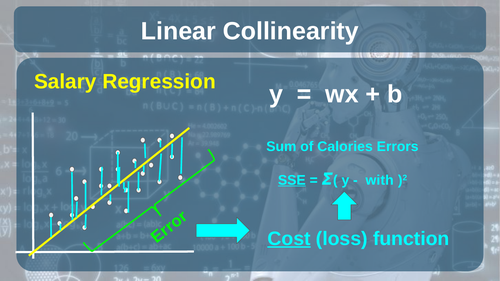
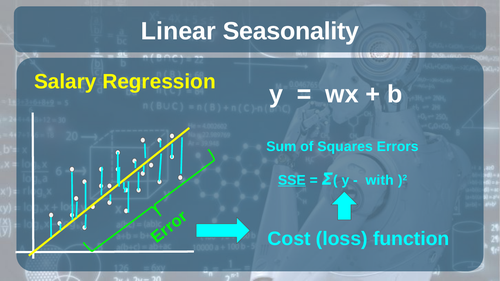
Collinearity: Collinearity -> Seasonality (291, 31)
Calories: Calories -> Squares (345, 147)
Cost underline: present -> none (289, 239)
